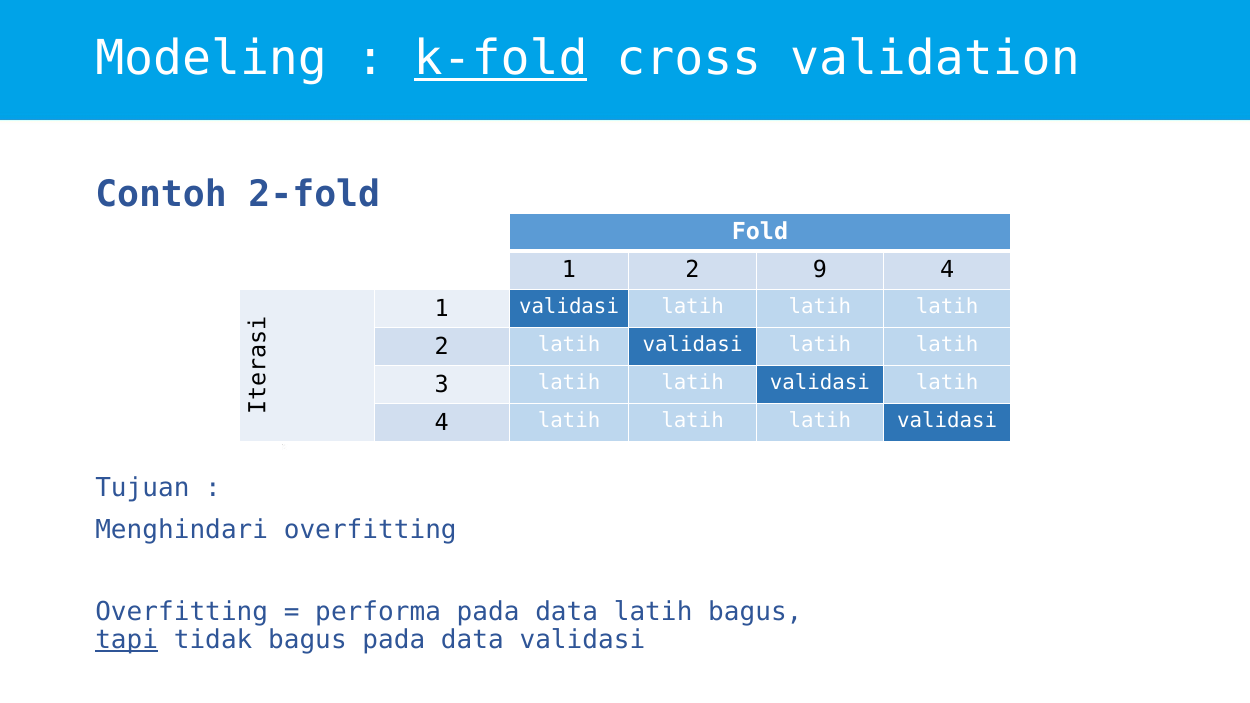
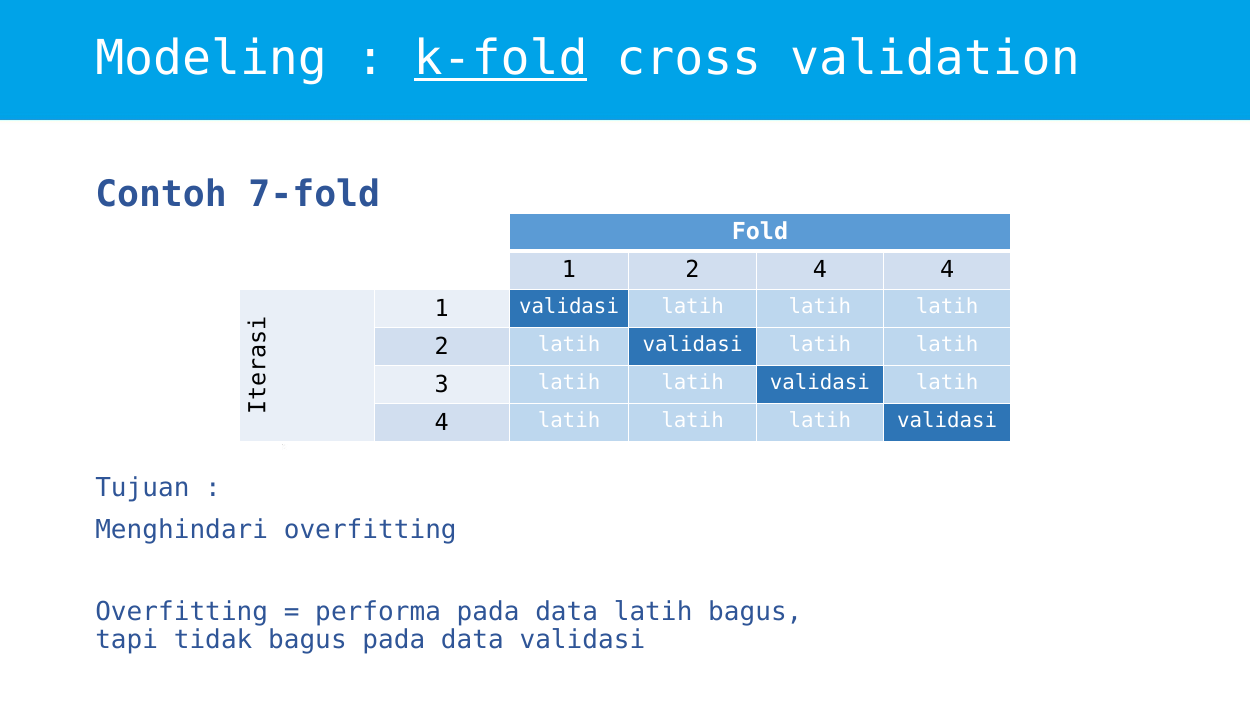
2-fold: 2-fold -> 7-fold (314, 194)
2 9: 9 -> 4 (820, 270)
tapi underline: present -> none (127, 640)
